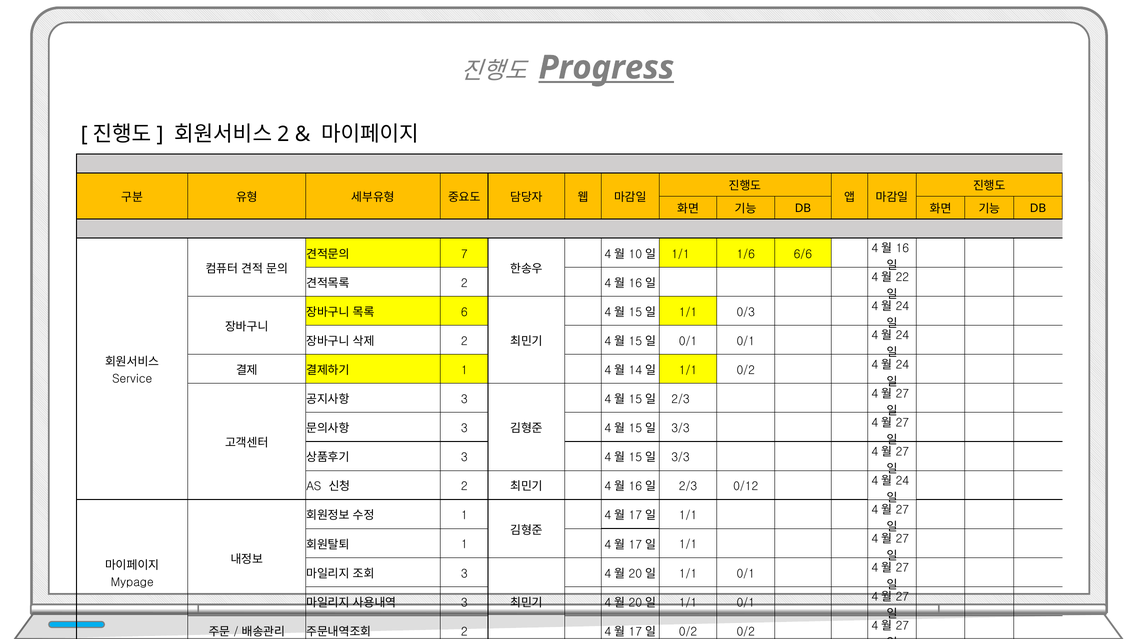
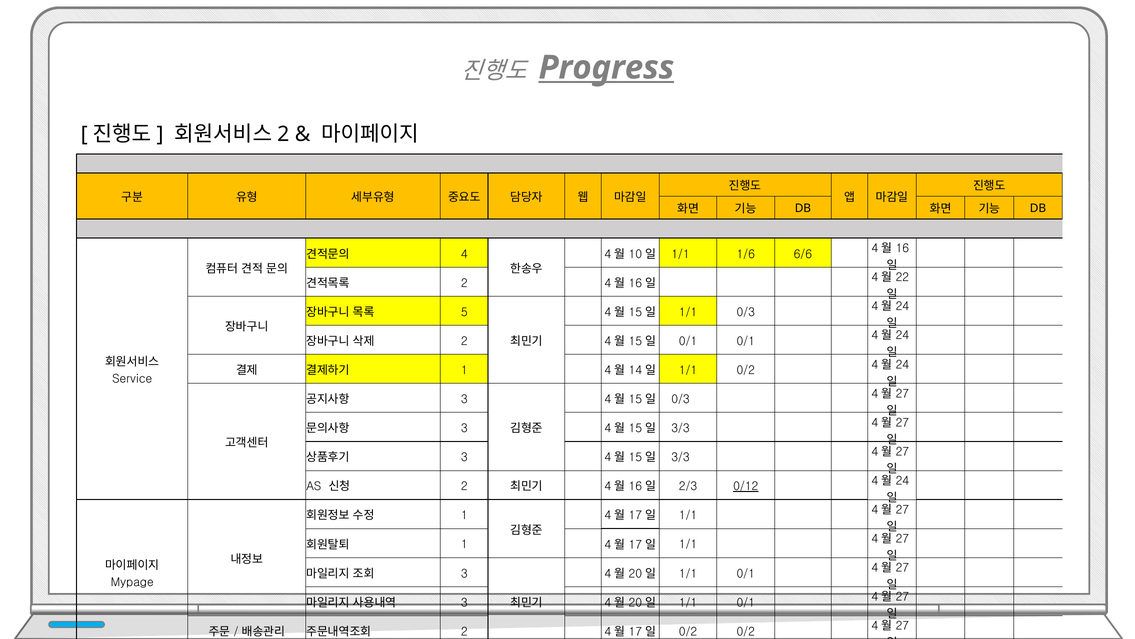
7: 7 -> 4 (464, 254)
6: 6 -> 5 (464, 312)
2/3: 2/3 -> 0/3 (681, 399)
0/12 underline: none -> present (746, 486)
